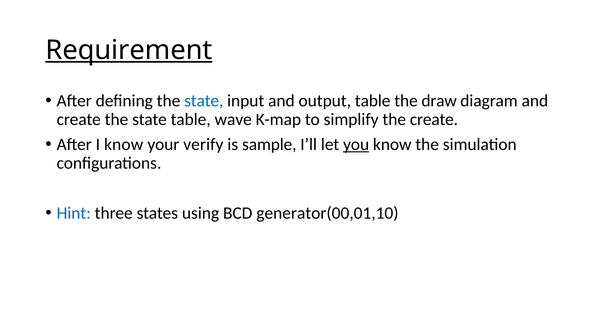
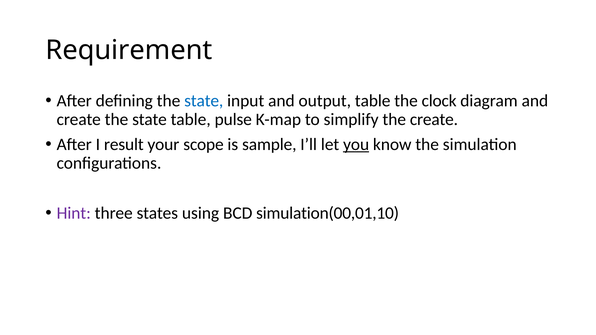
Requirement underline: present -> none (129, 50)
draw: draw -> clock (439, 101)
wave: wave -> pulse (233, 120)
I know: know -> result (124, 145)
verify: verify -> scope (203, 145)
Hint colour: blue -> purple (74, 213)
generator(00,01,10: generator(00,01,10 -> simulation(00,01,10 (328, 213)
